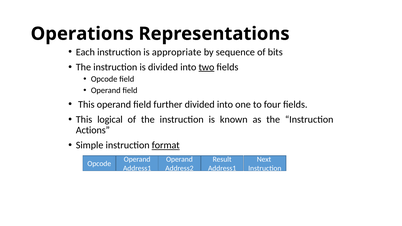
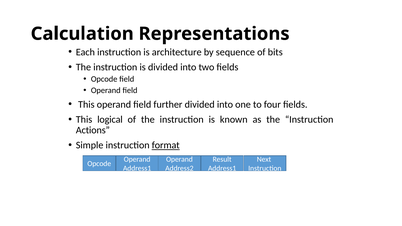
Operations: Operations -> Calculation (82, 34)
appropriate: appropriate -> architecture (177, 52)
two underline: present -> none (206, 67)
